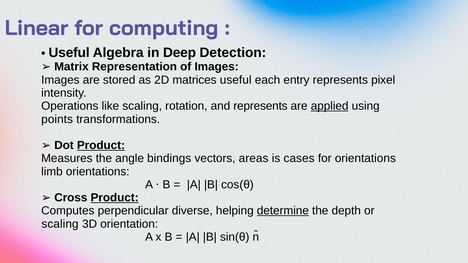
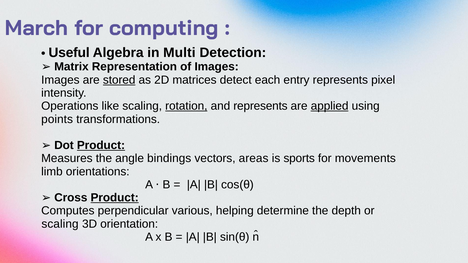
Linear: Linear -> March (36, 28)
Deep: Deep -> Multi (179, 53)
stored underline: none -> present (119, 80)
matrices useful: useful -> detect (236, 80)
rotation underline: none -> present (186, 106)
cases: cases -> sports (299, 159)
for orientations: orientations -> movements (365, 159)
diverse: diverse -> various (192, 211)
determine underline: present -> none (283, 211)
